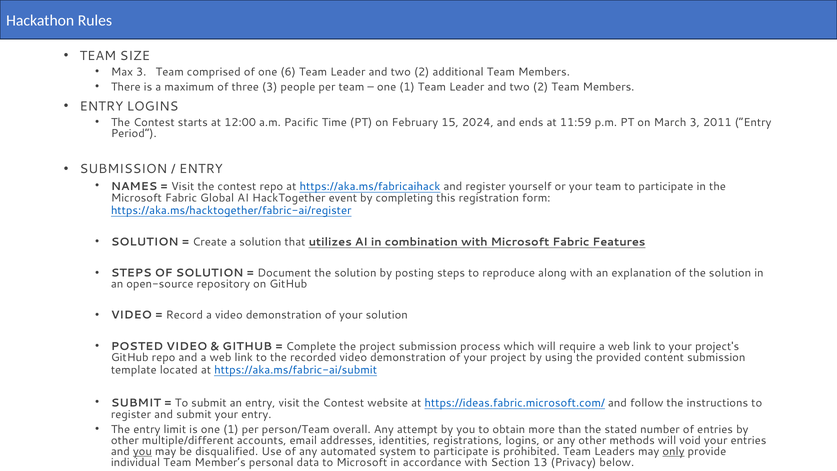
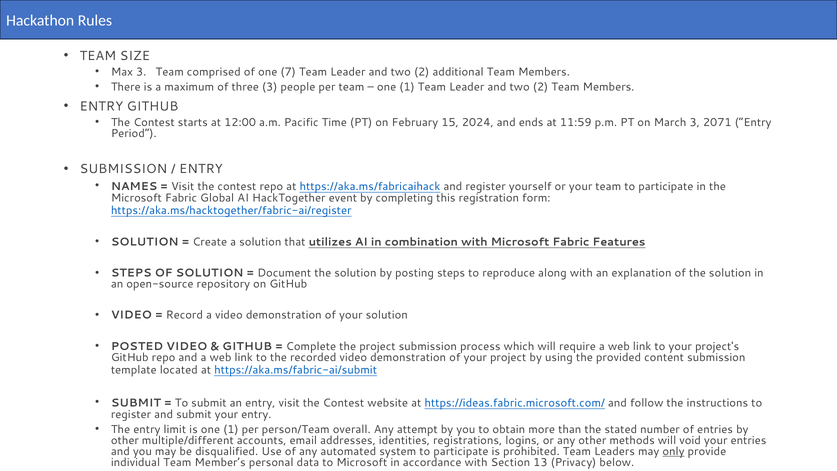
6: 6 -> 7 (288, 72)
ENTRY LOGINS: LOGINS -> GITHUB (153, 106)
2011: 2011 -> 2071 (717, 122)
you underline: present -> none (142, 451)
